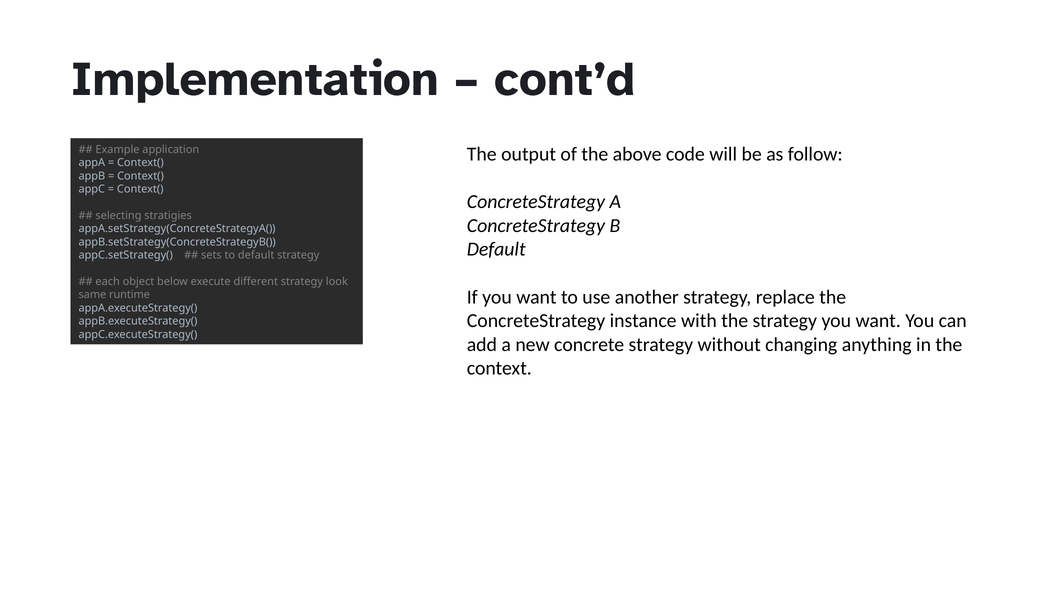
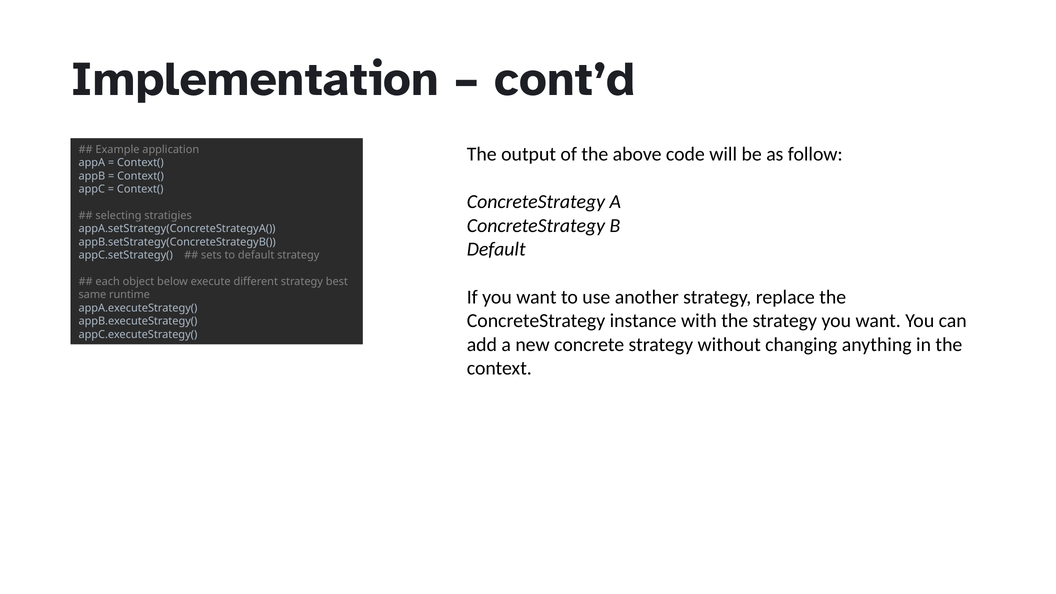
look: look -> best (337, 282)
